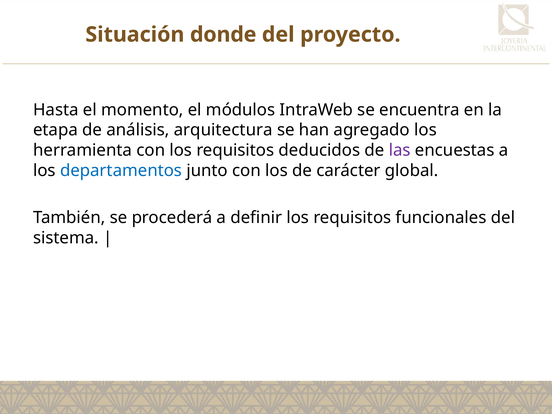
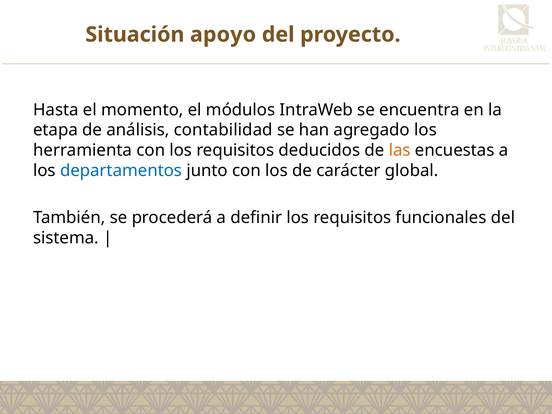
donde: donde -> apoyo (223, 35)
arquitectura: arquitectura -> contabilidad (223, 130)
las colour: purple -> orange (400, 150)
